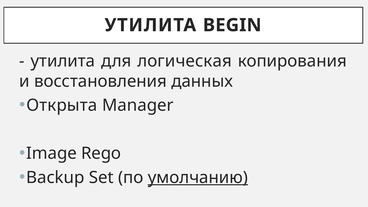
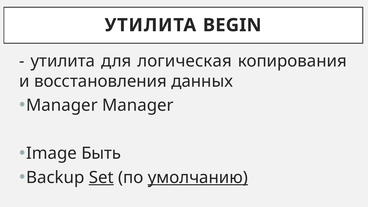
Открыта: Открыта -> Manager (62, 105)
Rego: Rego -> Быть (101, 153)
Set underline: none -> present (101, 177)
